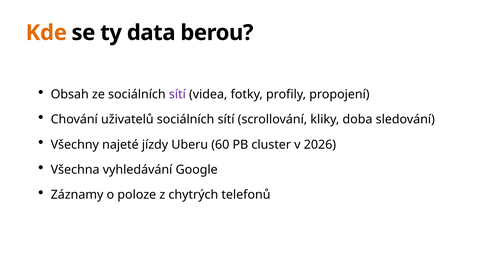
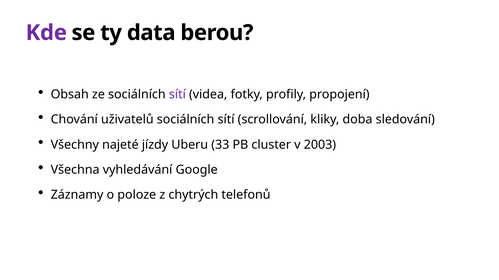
Kde colour: orange -> purple (46, 33)
60: 60 -> 33 (220, 145)
2026: 2026 -> 2003 (320, 145)
